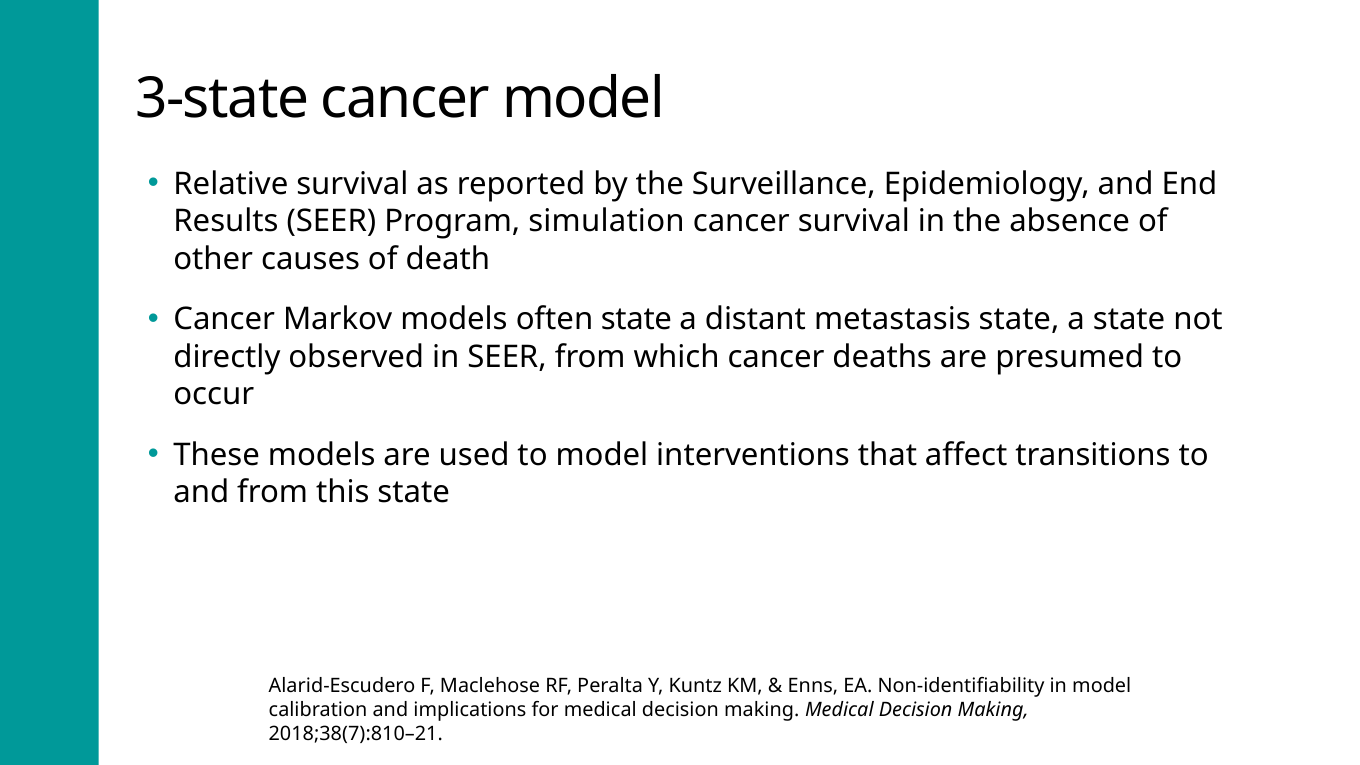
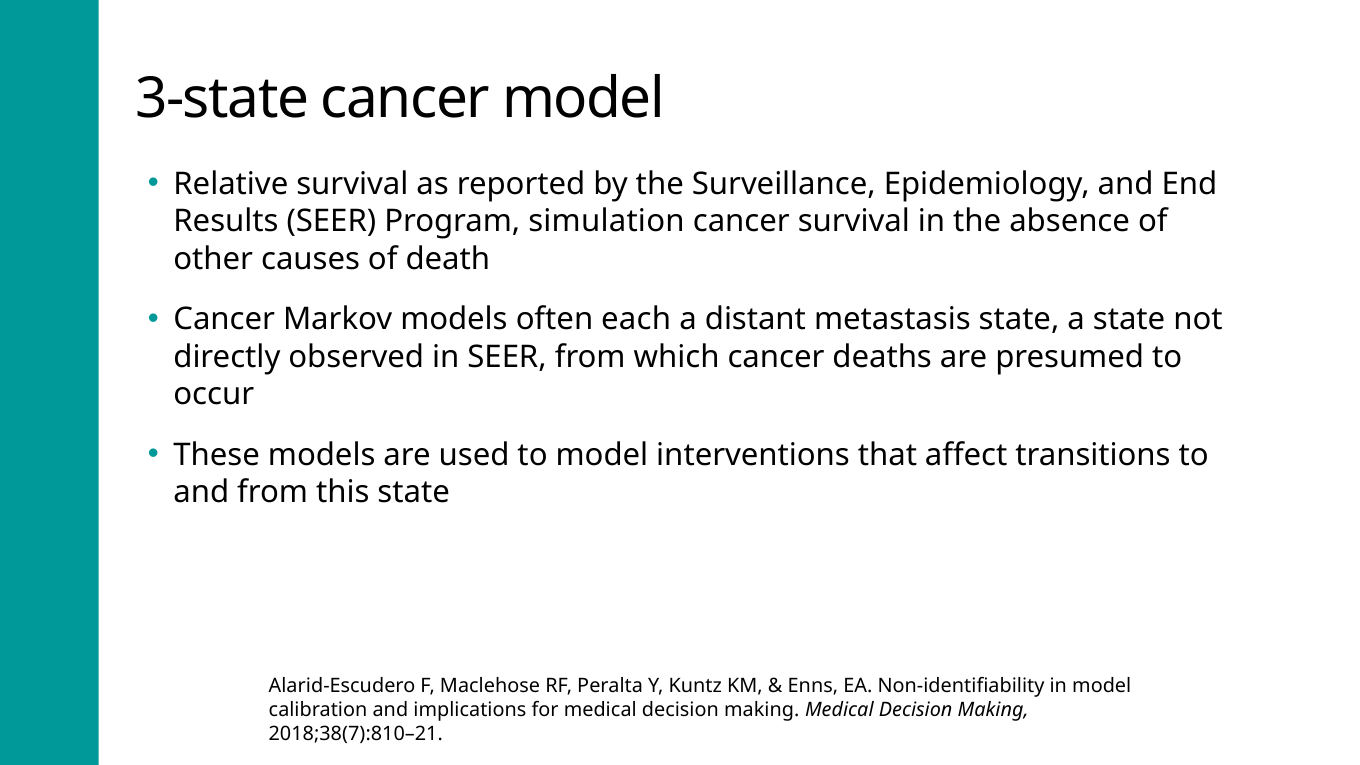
often state: state -> each (636, 319)
